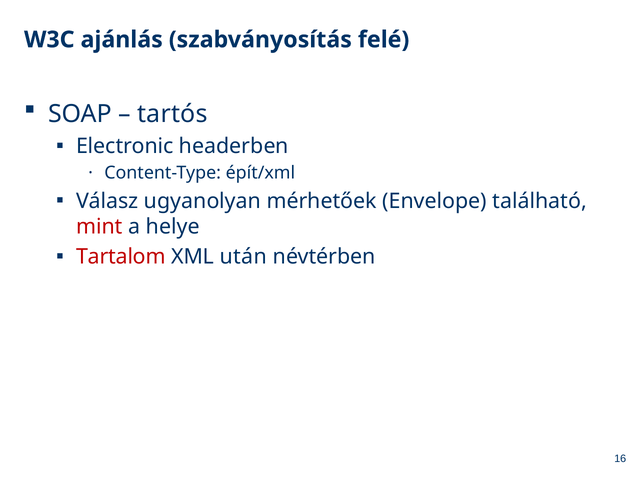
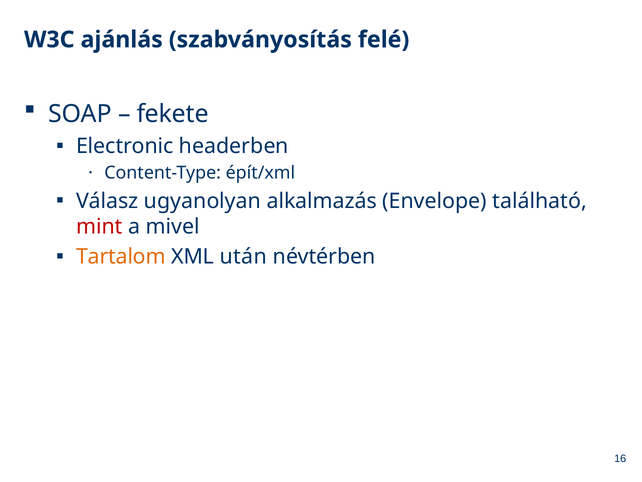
tartós: tartós -> fekete (173, 114)
mérhetőek: mérhetőek -> alkalmazás (322, 201)
helye: helye -> mivel (173, 227)
Tartalom colour: red -> orange (121, 257)
